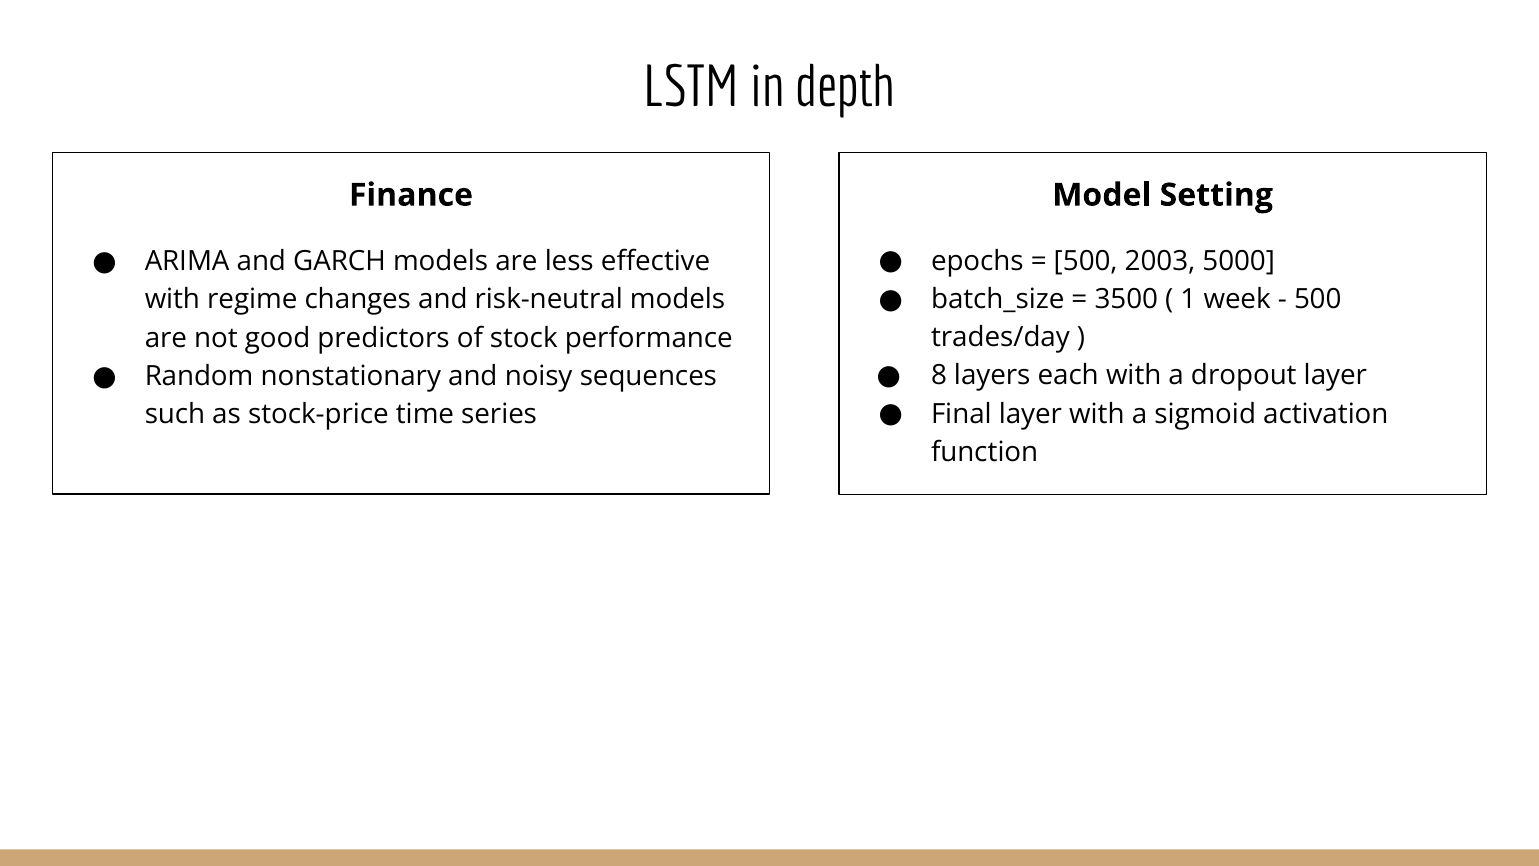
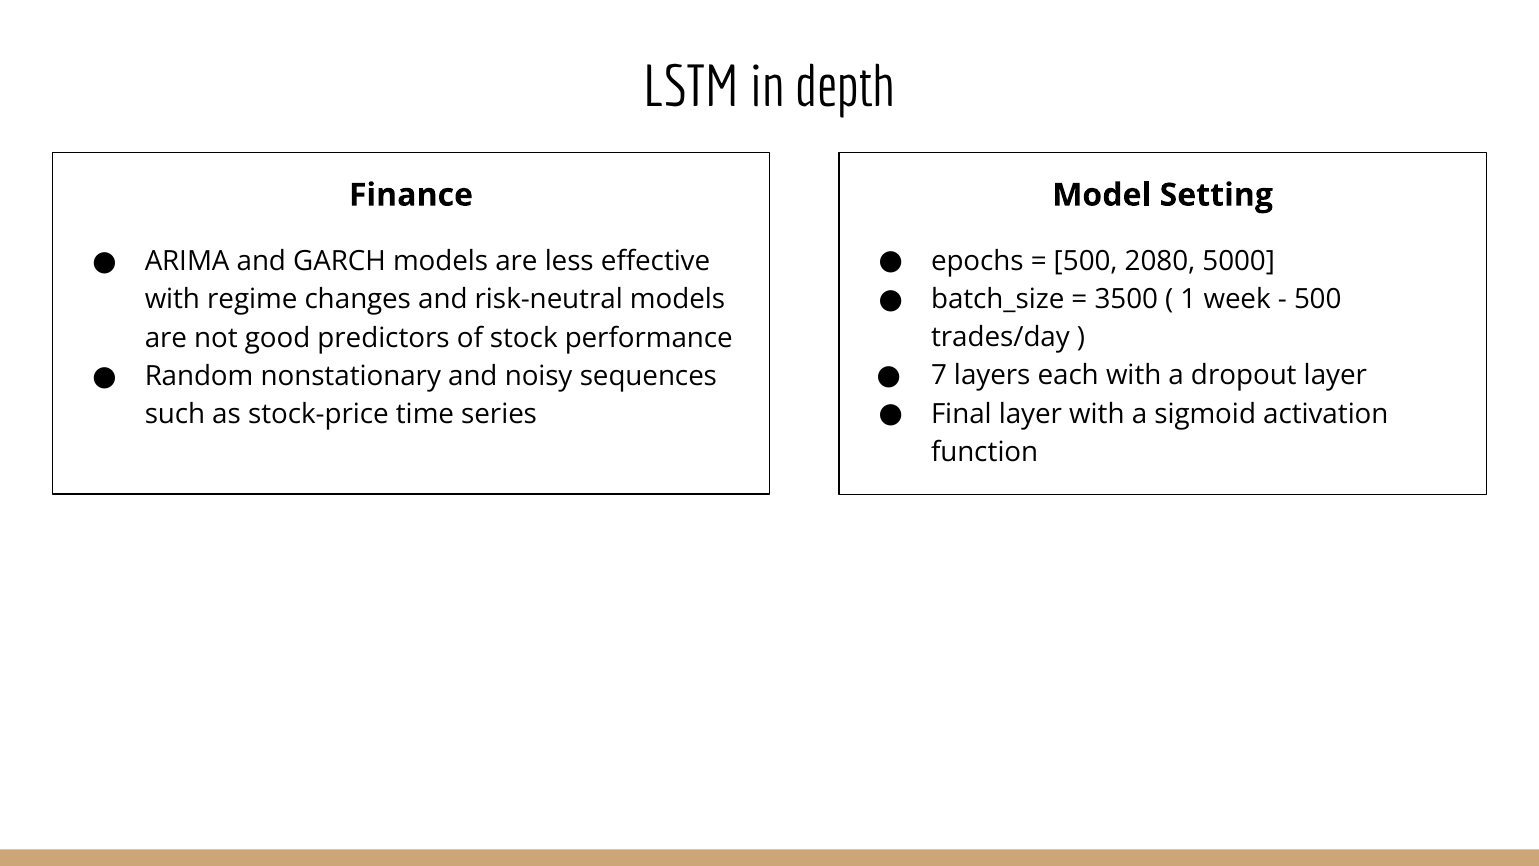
2003: 2003 -> 2080 (1160, 261)
8: 8 -> 7 (939, 376)
